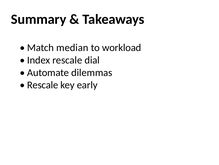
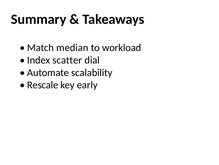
Index rescale: rescale -> scatter (67, 60)
dilemmas: dilemmas -> scalability (92, 72)
